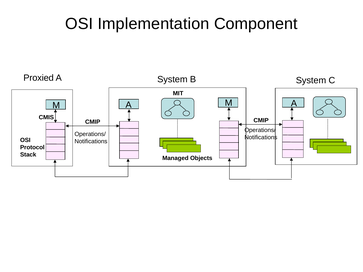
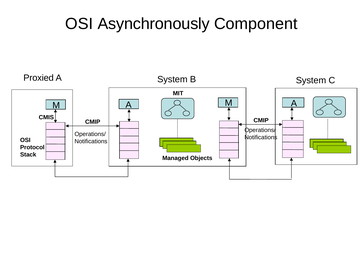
Implementation: Implementation -> Asynchronously (154, 24)
